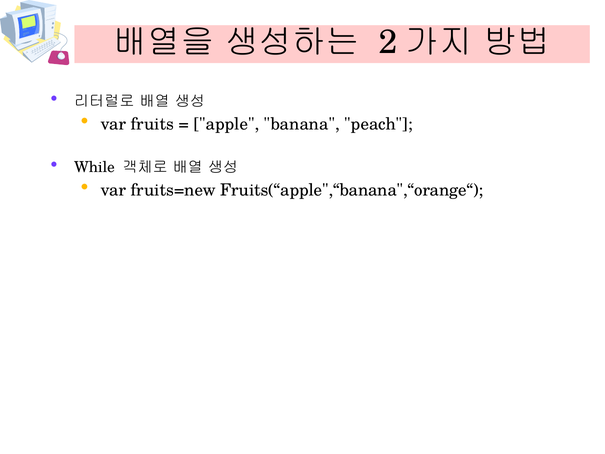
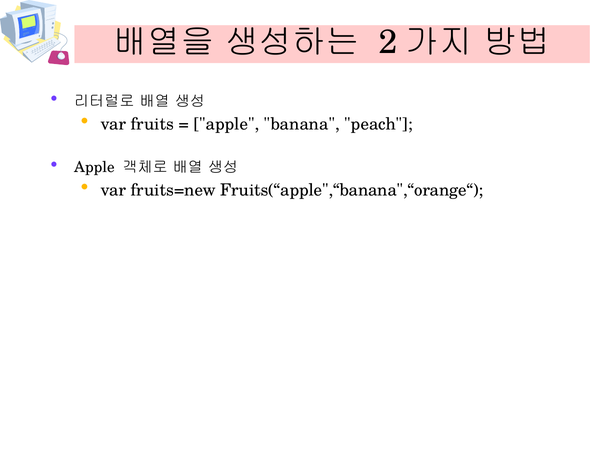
While: While -> Apple (94, 167)
